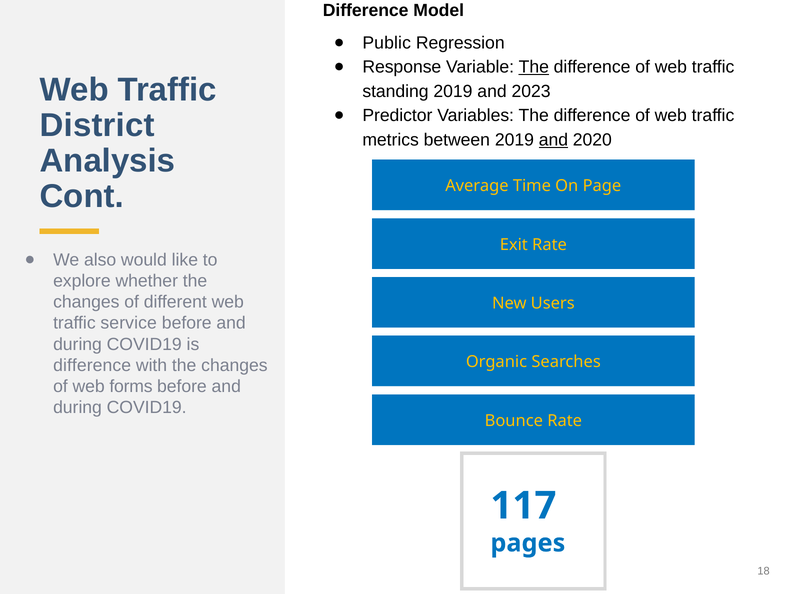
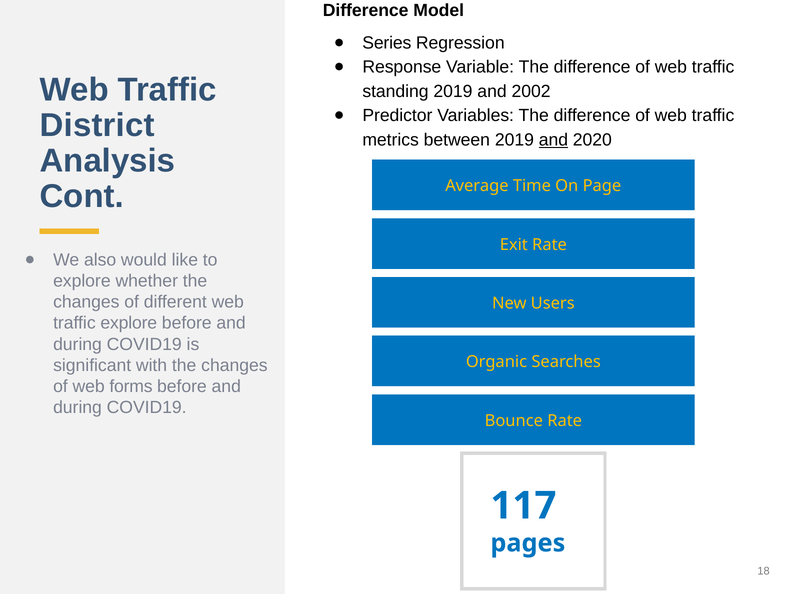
Public: Public -> Series (387, 43)
The underline: present -> none (534, 67)
2023: 2023 -> 2002 (531, 91)
traffic service: service -> explore (129, 323)
difference: difference -> significant (92, 365)
